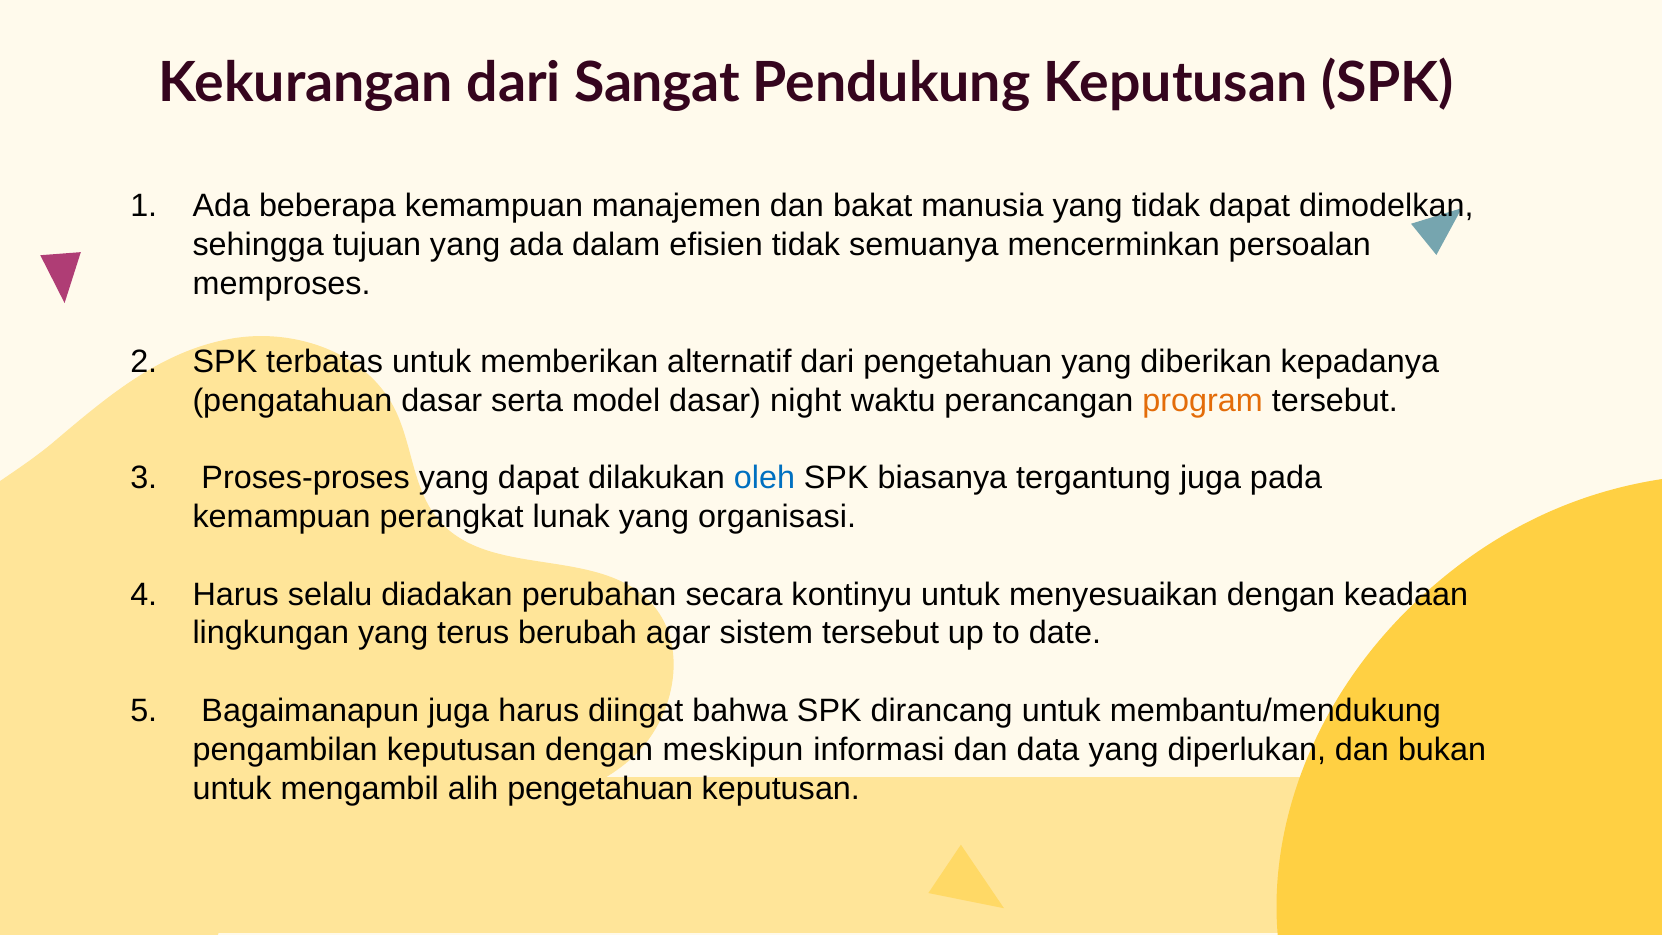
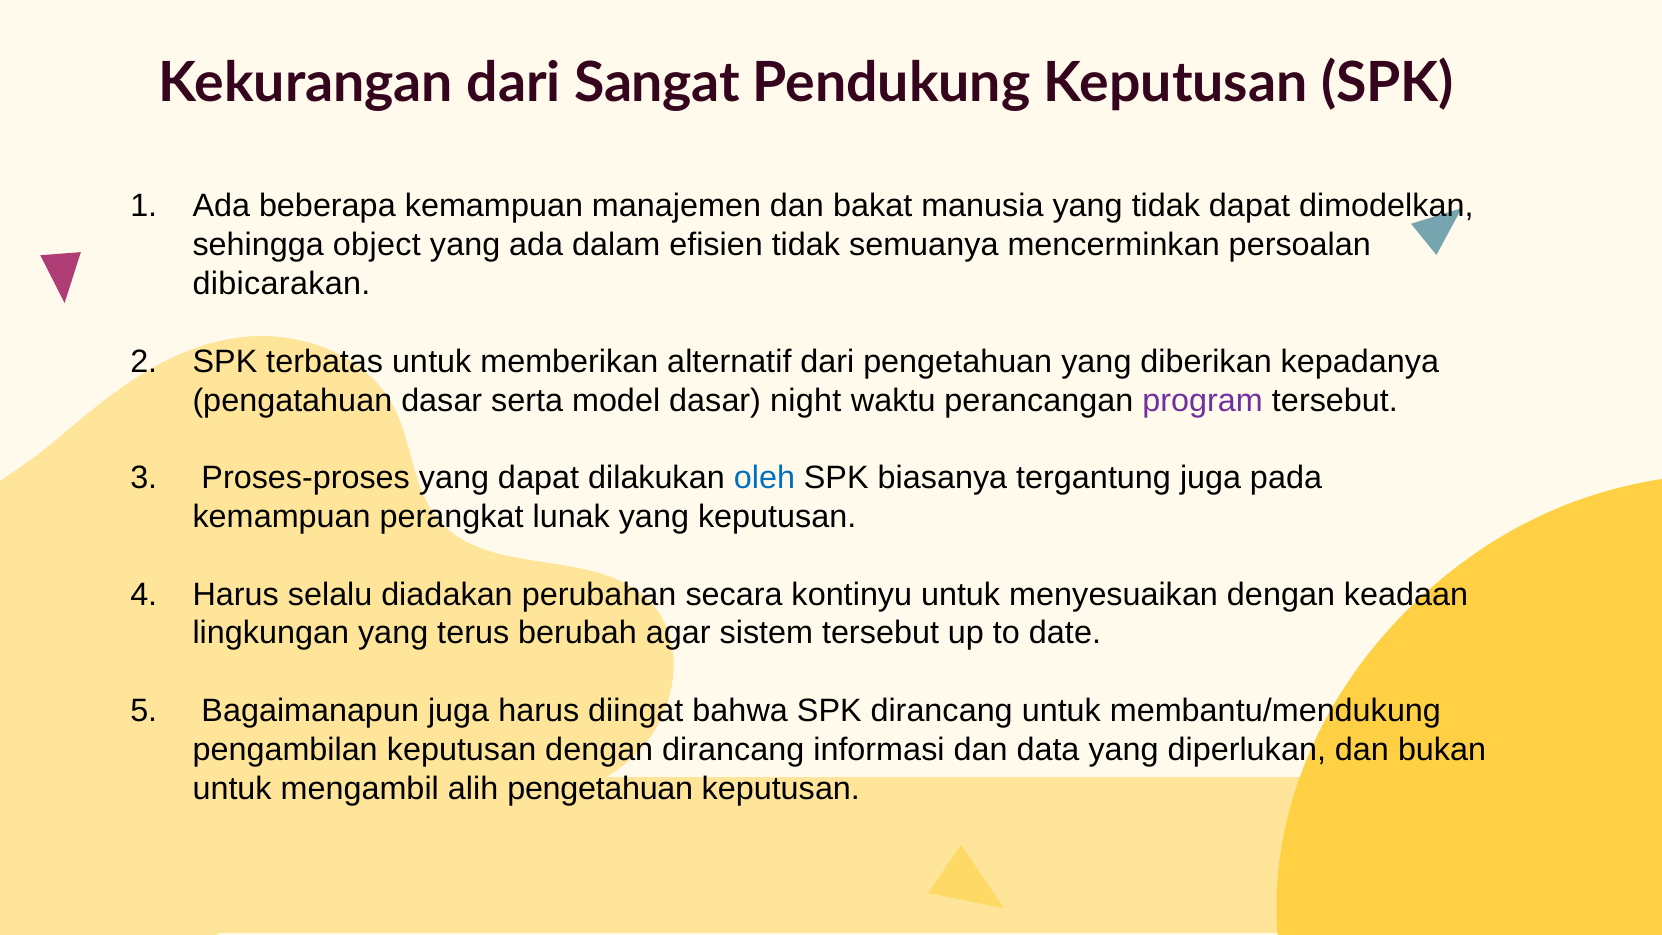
tujuan: tujuan -> object (377, 245)
memproses: memproses -> dibicarakan (281, 284)
program colour: orange -> purple (1203, 400)
yang organisasi: organisasi -> keputusan (777, 517)
dengan meskipun: meskipun -> dirancang (733, 750)
